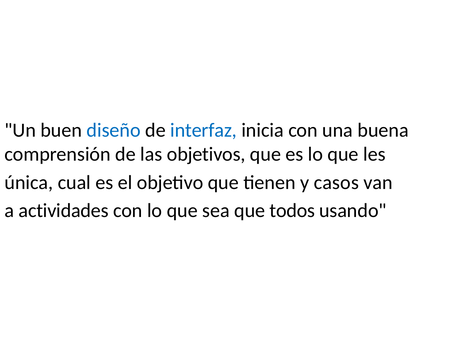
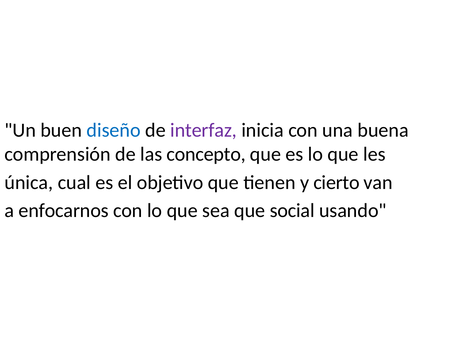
interfaz colour: blue -> purple (204, 130)
objetivos: objetivos -> concepto (206, 154)
casos: casos -> cierto (337, 183)
actividades: actividades -> enfocarnos (64, 211)
todos: todos -> social (292, 211)
